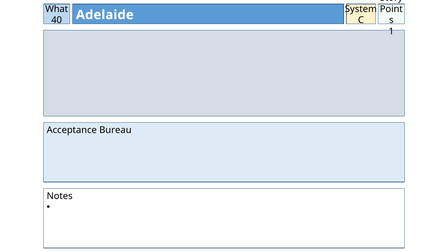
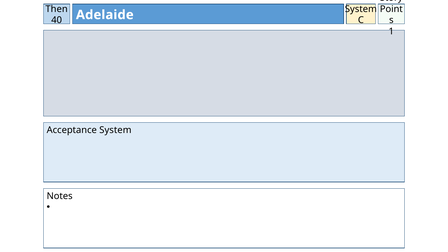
What: What -> Then (57, 9)
Acceptance Bureau: Bureau -> System (115, 130)
